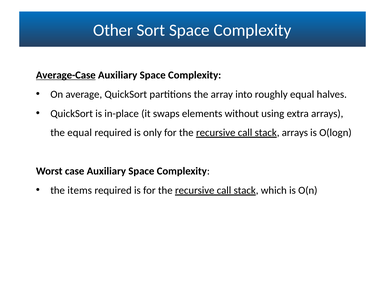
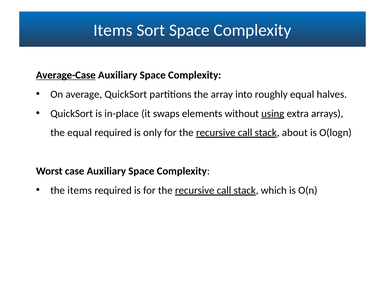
Other: Other -> Items (113, 30)
using underline: none -> present (273, 114)
stack arrays: arrays -> about (295, 133)
